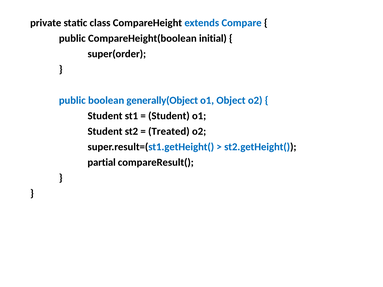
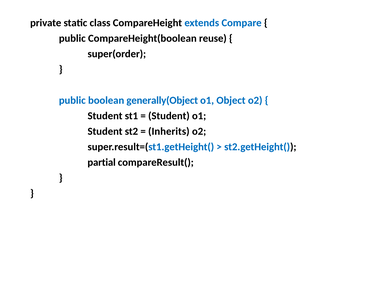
initial: initial -> reuse (213, 38)
Treated: Treated -> Inherits (169, 131)
